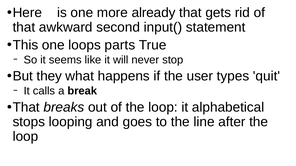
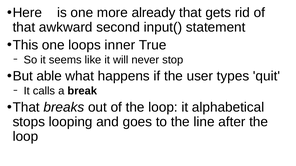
parts: parts -> inner (120, 45)
they: they -> able (49, 76)
